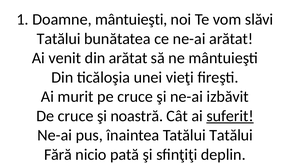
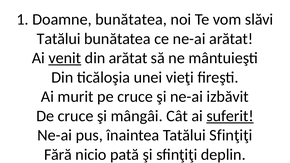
Doamne mântuieşti: mântuieşti -> bunătatea (131, 19)
venit underline: none -> present (65, 58)
noastră: noastră -> mângâi (137, 116)
Tatălui Tatălui: Tatălui -> Sfinţiţi (231, 135)
